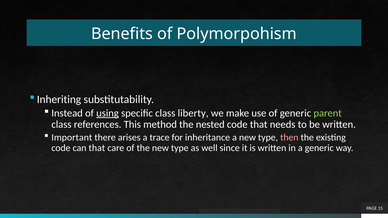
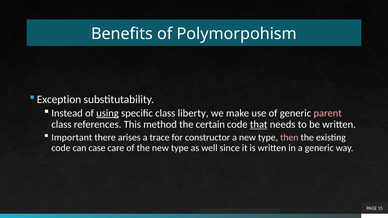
Inheriting: Inheriting -> Exception (59, 99)
parent colour: light green -> pink (328, 113)
nested: nested -> certain (210, 125)
that underline: none -> present (259, 125)
inheritance: inheritance -> constructor (208, 138)
can that: that -> case (97, 148)
